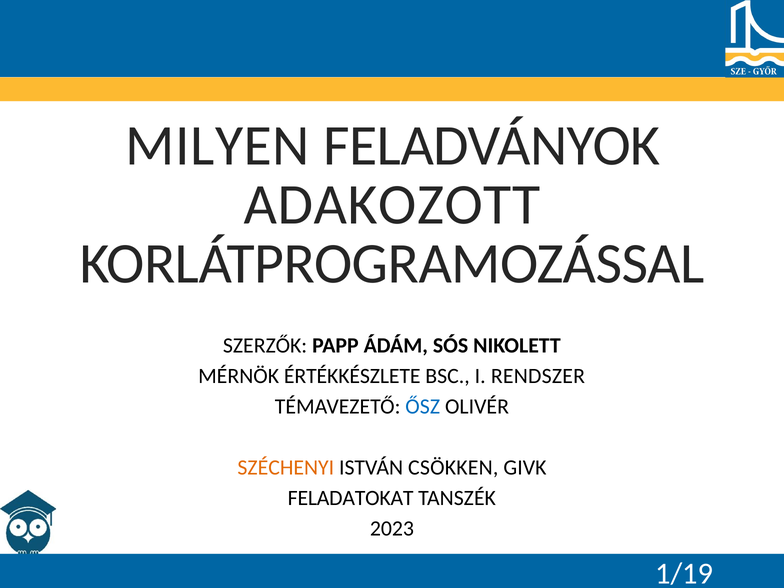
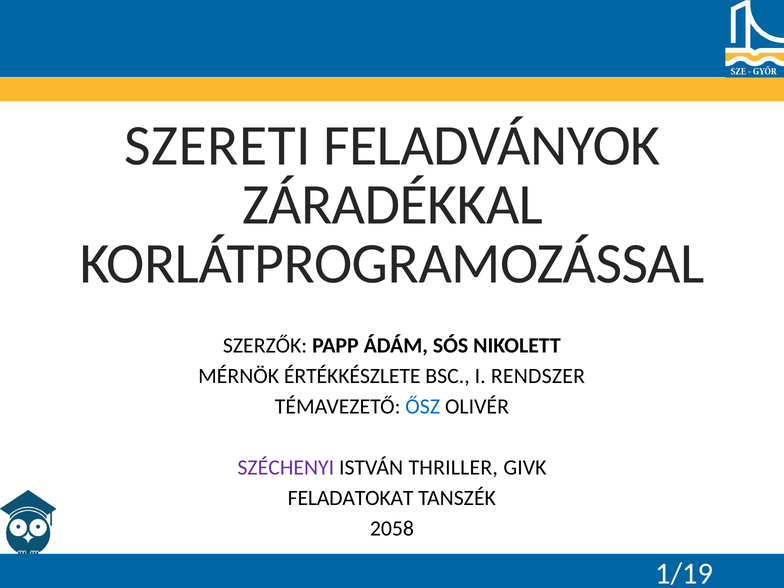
MILYEN: MILYEN -> SZERETI (218, 146)
ADAKOZOTT: ADAKOZOTT -> ZÁRADÉKKAL (393, 205)
SZÉCHENYI colour: orange -> purple (286, 468)
CSÖKKEN: CSÖKKEN -> THRILLER (453, 468)
2023: 2023 -> 2058 (392, 529)
